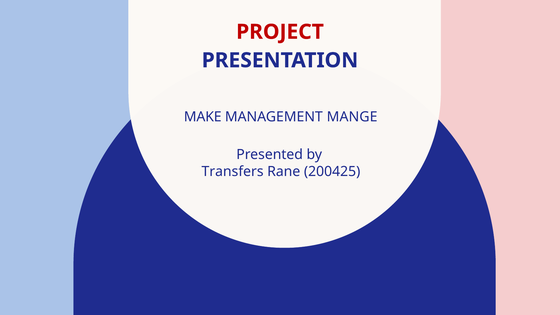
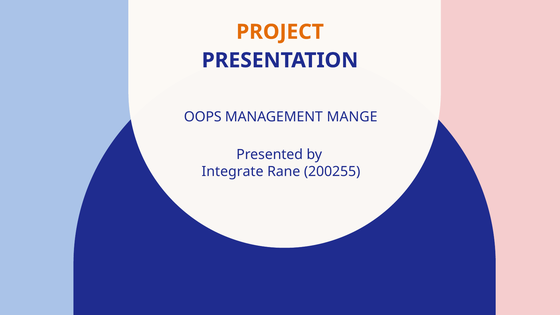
PROJECT colour: red -> orange (280, 32)
MAKE: MAKE -> OOPS (203, 117)
Transfers: Transfers -> Integrate (233, 171)
200425: 200425 -> 200255 (332, 171)
